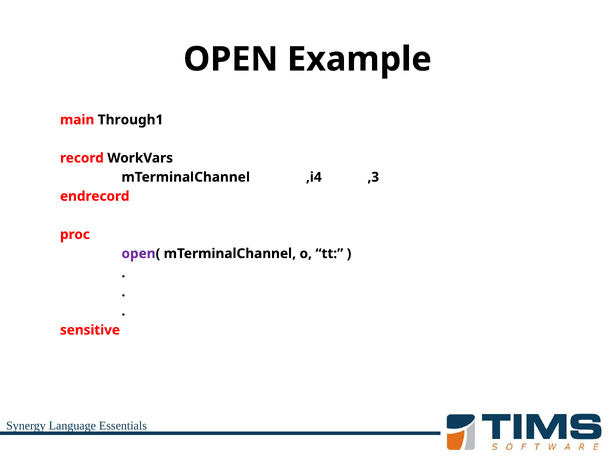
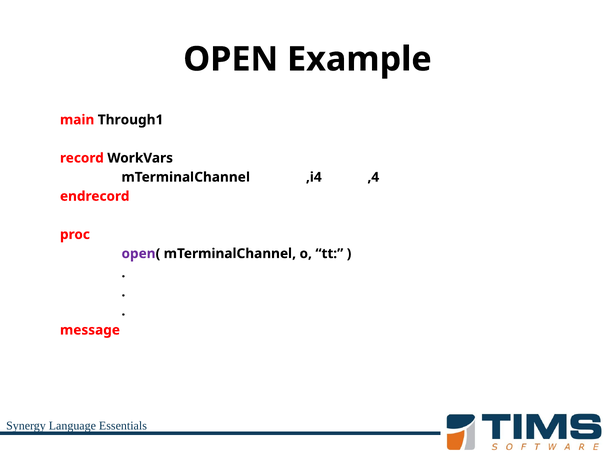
,3: ,3 -> ,4 (373, 177)
sensitive: sensitive -> message (90, 330)
